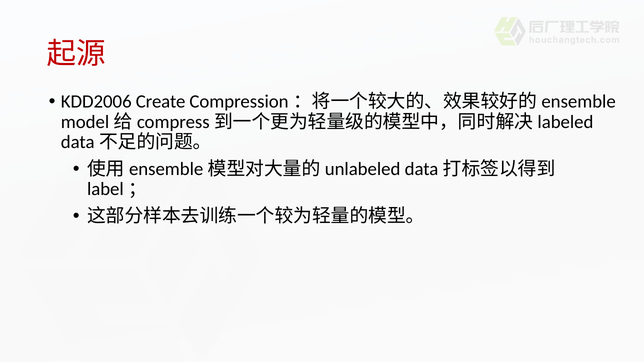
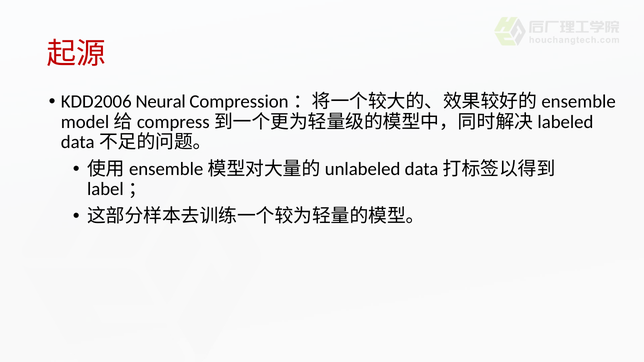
Create: Create -> Neural (161, 102)
